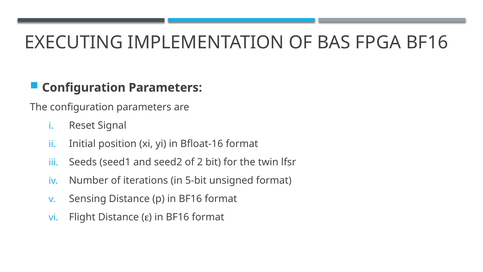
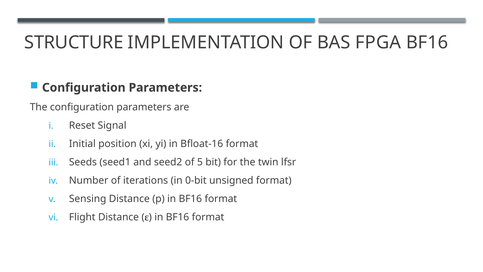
EXECUTING: EXECUTING -> STRUCTURE (74, 43)
2: 2 -> 5 (200, 162)
5-bit: 5-bit -> 0-bit (196, 180)
